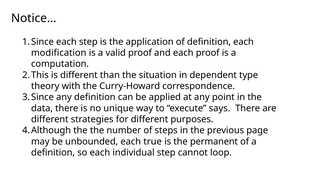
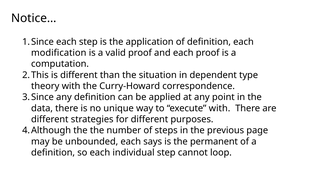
execute says: says -> with (220, 108)
true: true -> says (153, 141)
